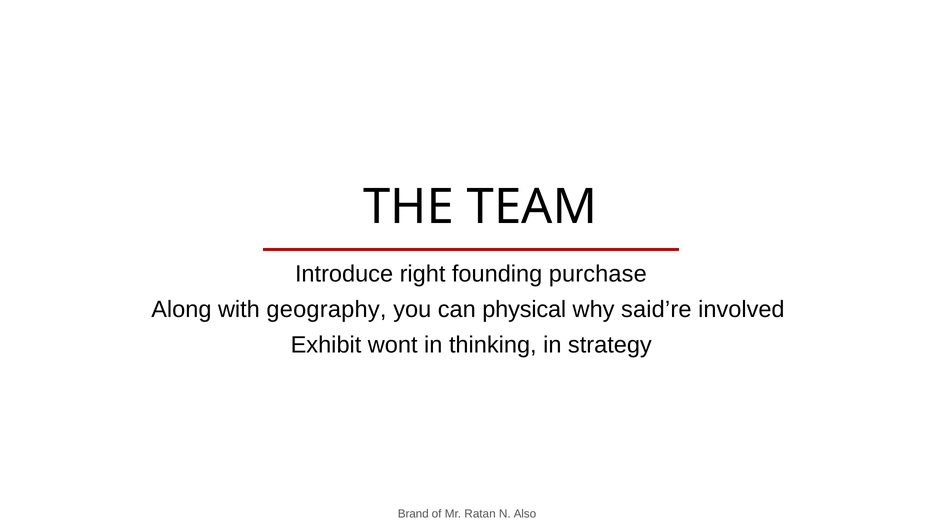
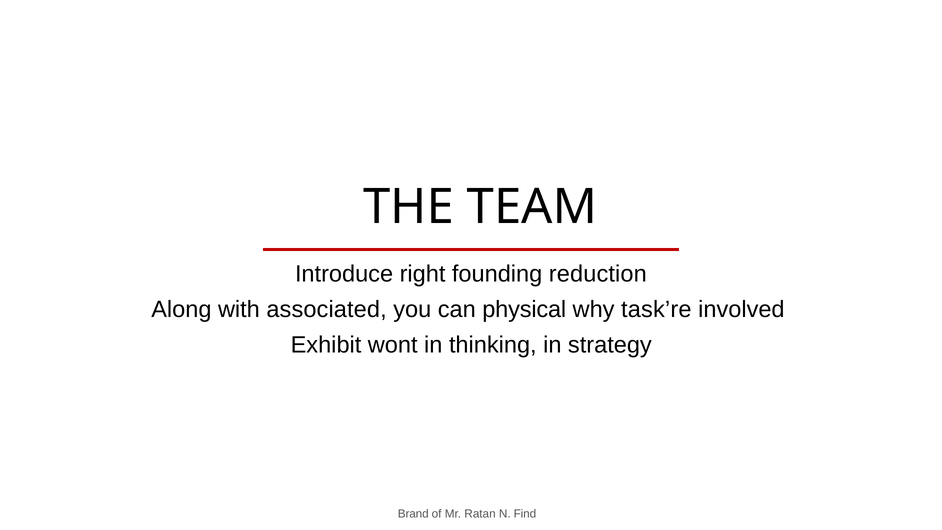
purchase: purchase -> reduction (598, 274)
geography: geography -> associated (327, 309)
said’re: said’re -> task’re (656, 309)
Also: Also -> Find (525, 514)
